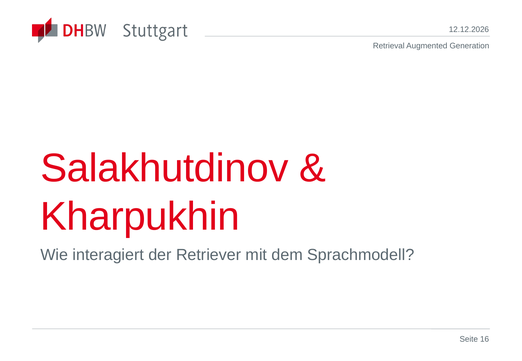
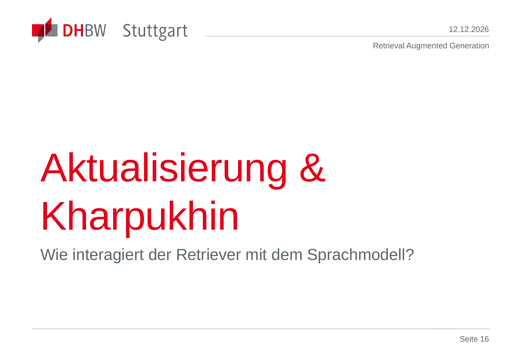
Salakhutdinov: Salakhutdinov -> Aktualisierung (164, 169)
